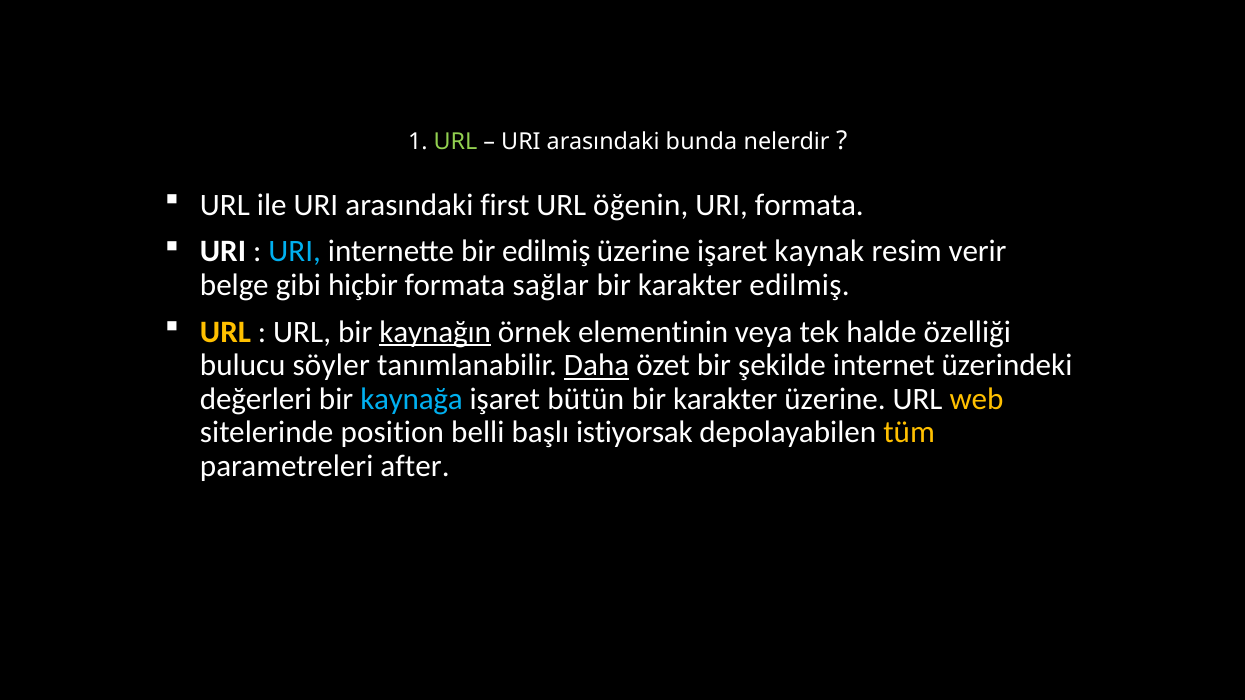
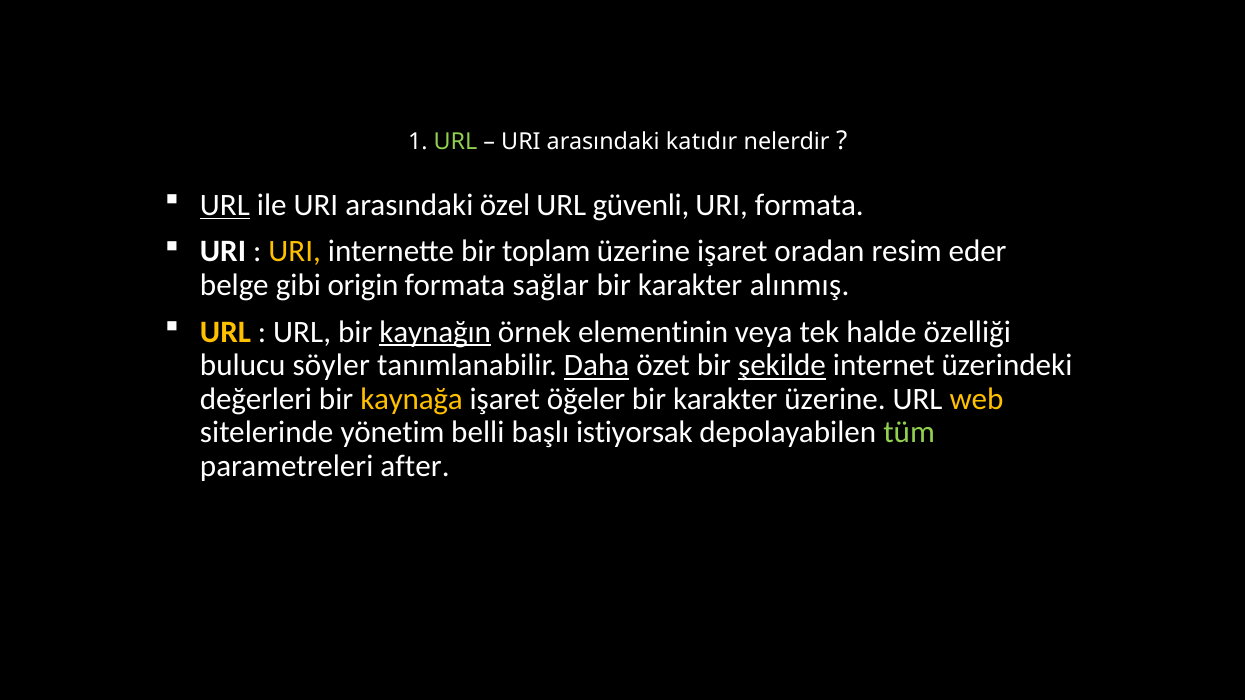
bunda: bunda -> katıdır (702, 141)
URL underline: none -> present (225, 205)
first: first -> özel (505, 205)
öğenin: öğenin -> güvenli (641, 205)
URI colour: light blue -> yellow (295, 252)
bir edilmiş: edilmiş -> toplam (546, 252)
kaynak: kaynak -> oradan (819, 252)
verir: verir -> eder (978, 252)
hiçbir: hiçbir -> origin (363, 285)
karakter edilmiş: edilmiş -> alınmış (800, 285)
şekilde underline: none -> present (782, 366)
kaynağa colour: light blue -> yellow (412, 399)
bütün: bütün -> öğeler (586, 399)
position: position -> yönetim (392, 433)
tüm colour: yellow -> light green (909, 433)
